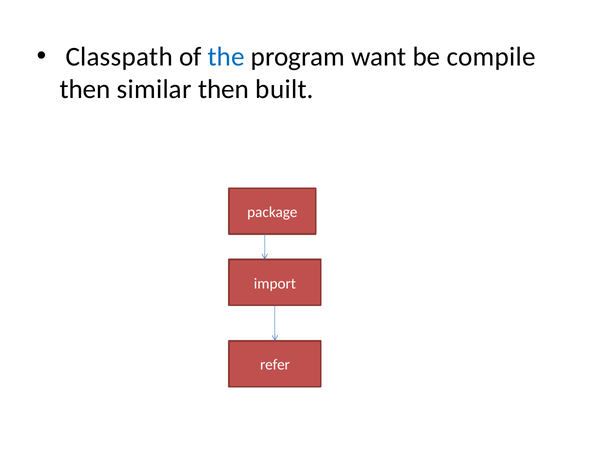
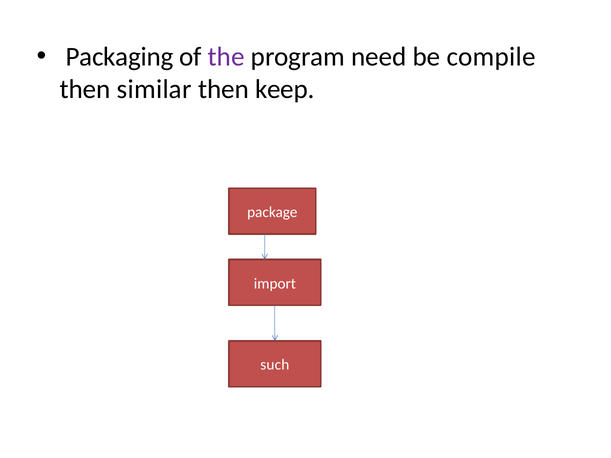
Classpath: Classpath -> Packaging (119, 57)
the colour: blue -> purple (226, 57)
want: want -> need (379, 57)
built: built -> keep (285, 89)
refer: refer -> such (275, 365)
